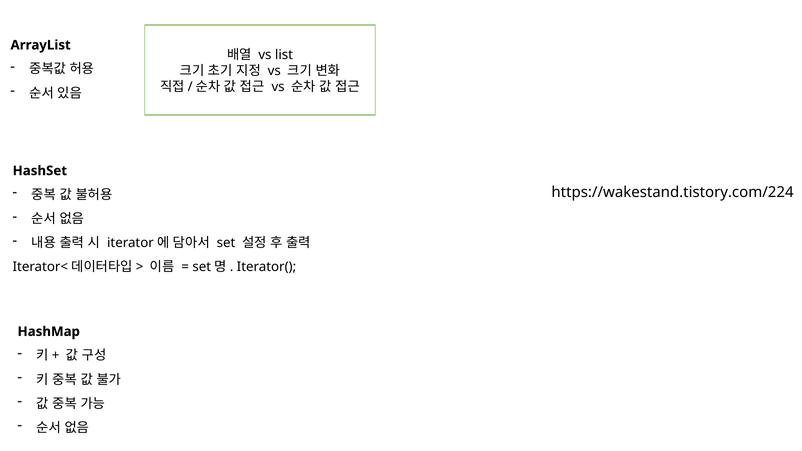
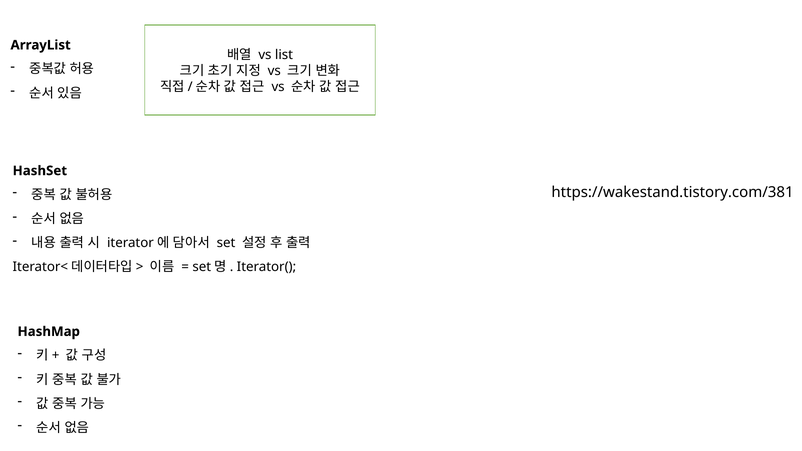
https://wakestand.tistory.com/224: https://wakestand.tistory.com/224 -> https://wakestand.tistory.com/381 (673, 192)
